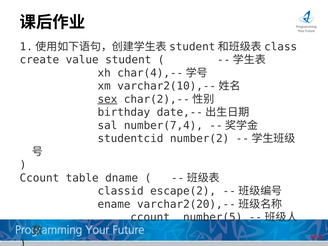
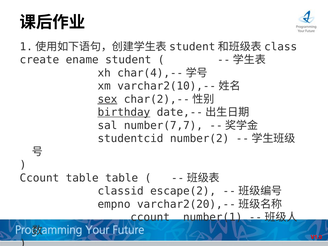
value: value -> ename (82, 60)
birthday underline: none -> present (124, 112)
number(7,4: number(7,4 -> number(7,7 (163, 125)
table dname: dname -> table (122, 178)
ename: ename -> empno (114, 204)
number(5: number(5 -> number(1 (213, 217)
